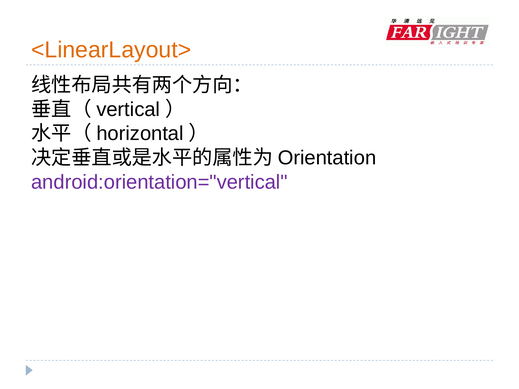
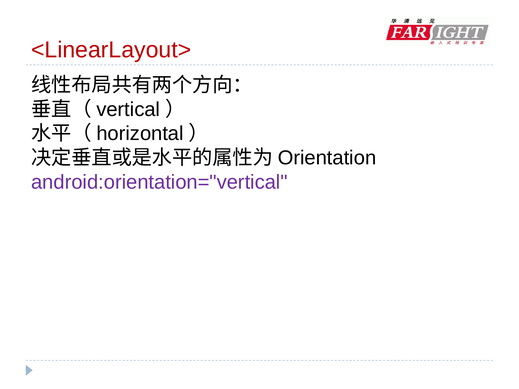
<LinearLayout> colour: orange -> red (111, 50)
